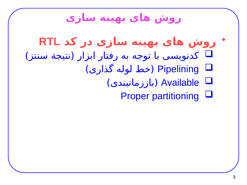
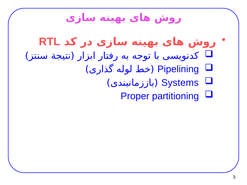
Available: Available -> Systems (180, 83)
